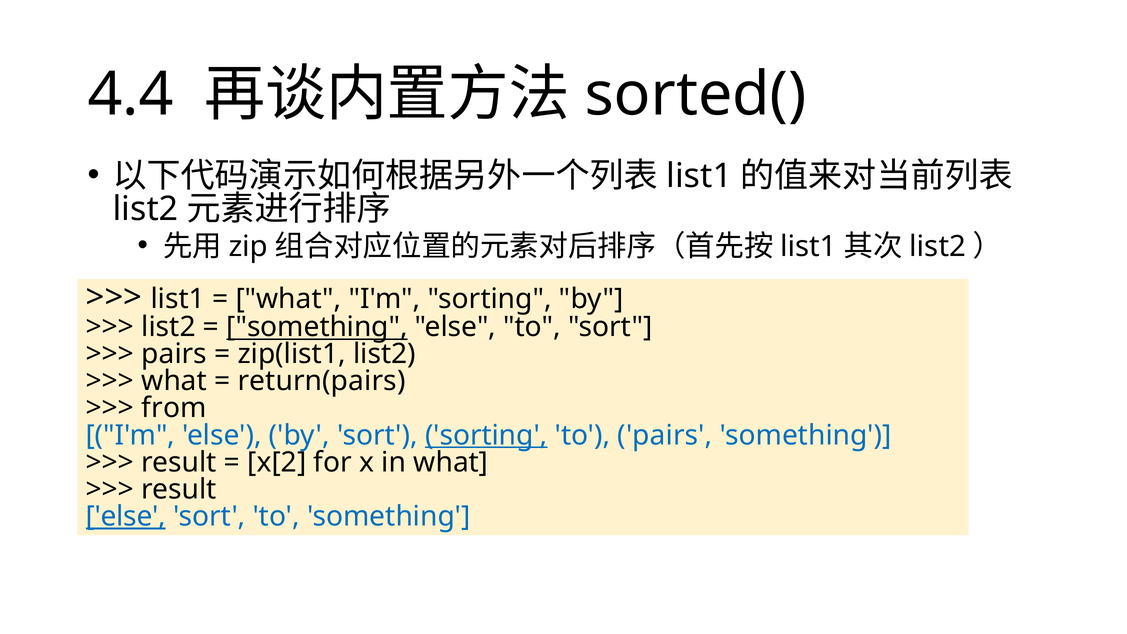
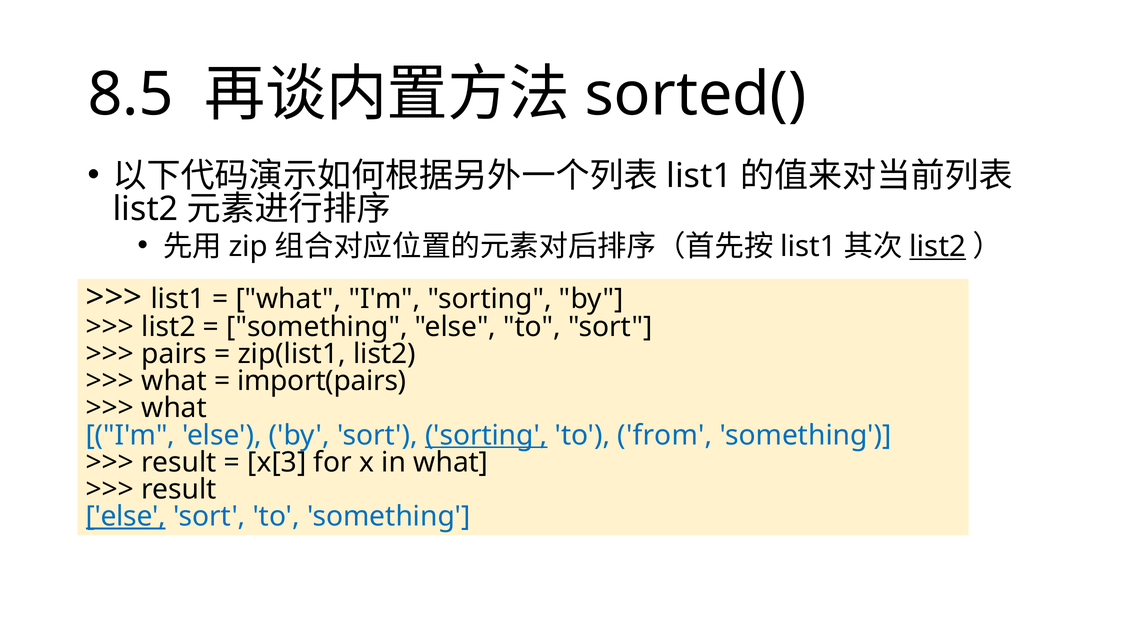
4.4: 4.4 -> 8.5 (131, 95)
list2 underline: none -> present (938, 247)
something underline: present -> none (317, 327)
return(pairs: return(pairs -> import(pairs (322, 381)
from: from -> what (174, 408)
to pairs: pairs -> from (665, 435)
x[2: x[2 -> x[3 (277, 462)
